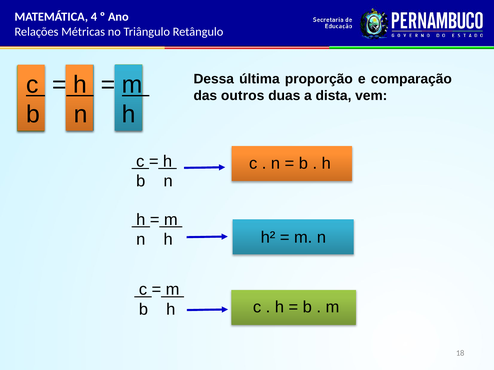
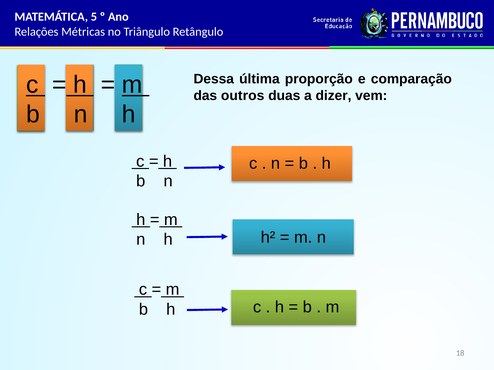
4: 4 -> 5 (94, 17)
dista: dista -> dizer (334, 96)
